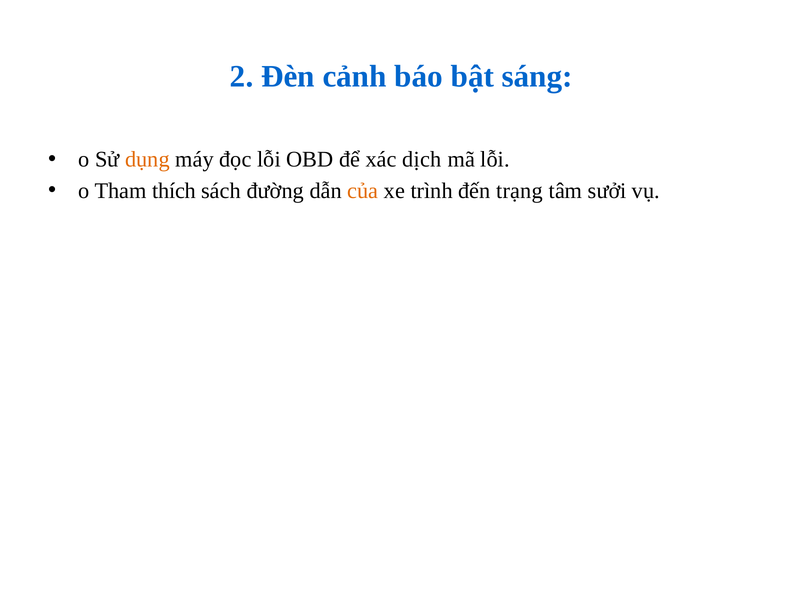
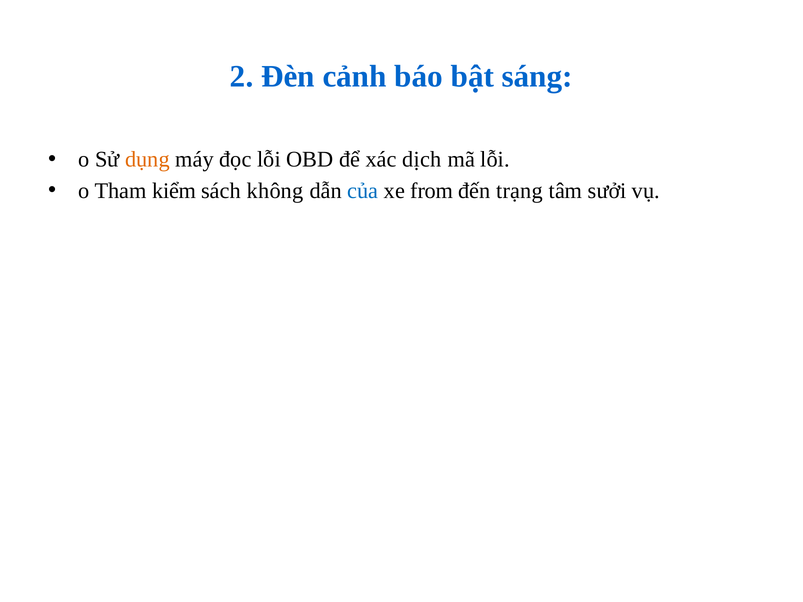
thích: thích -> kiểm (174, 191)
đường: đường -> không (275, 191)
của colour: orange -> blue (363, 191)
trình: trình -> from (432, 191)
